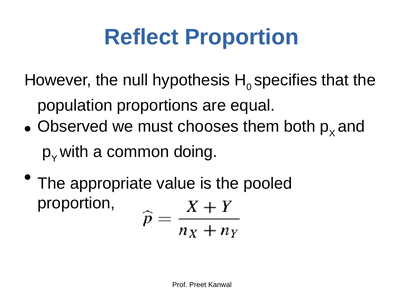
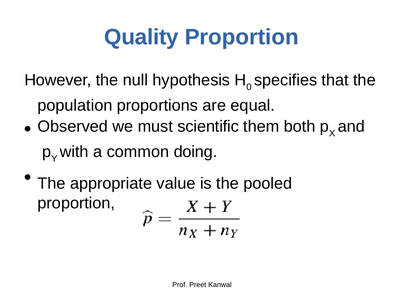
Reflect: Reflect -> Quality (141, 37)
chooses: chooses -> scientific (208, 127)
